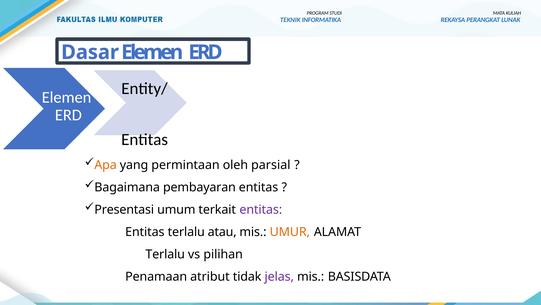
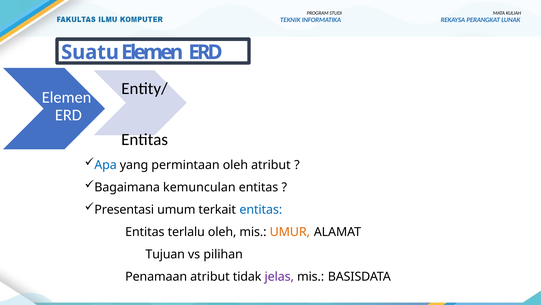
Dasar: Dasar -> Suatu (90, 52)
Apa colour: orange -> blue (106, 165)
oleh parsial: parsial -> atribut (271, 165)
pembayaran: pembayaran -> kemunculan (199, 187)
entitas colour: purple -> blue (261, 209)
terlalu atau: atau -> oleh (222, 232)
Terlalu: Terlalu -> Tujuan (165, 254)
